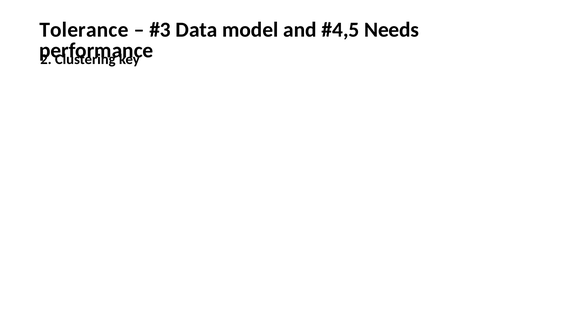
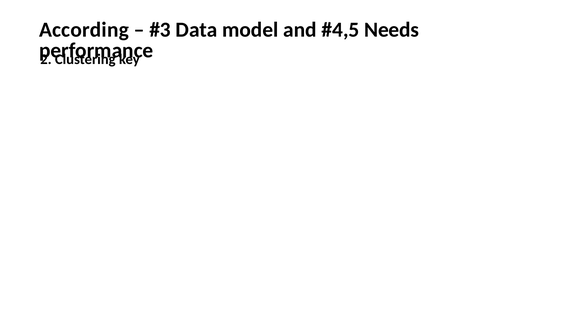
Tolerance: Tolerance -> According (84, 30)
